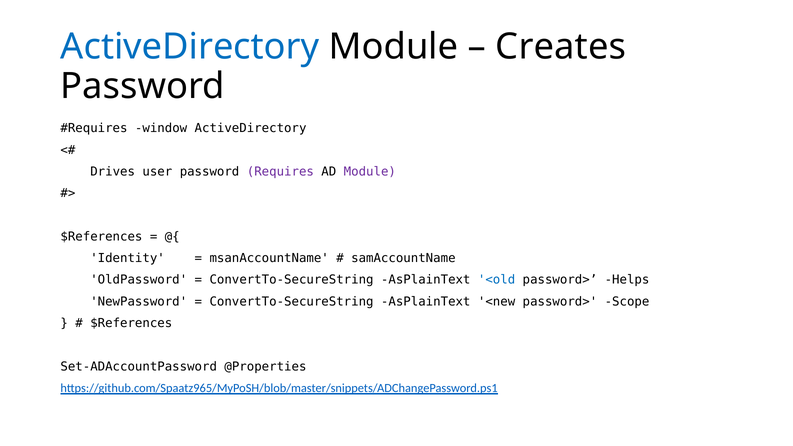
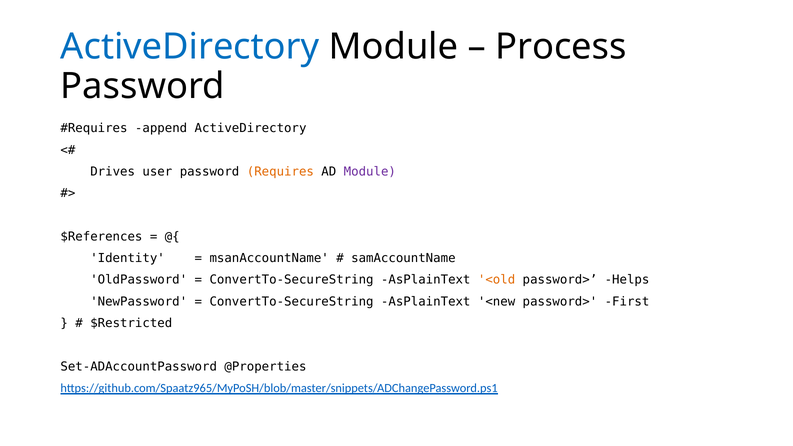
Creates: Creates -> Process (561, 47)
window: window -> append (161, 128)
Requires colour: purple -> orange (280, 172)
<old colour: blue -> orange (497, 280)
Scope: Scope -> First (627, 302)
$References: $References -> $Restricted (131, 323)
